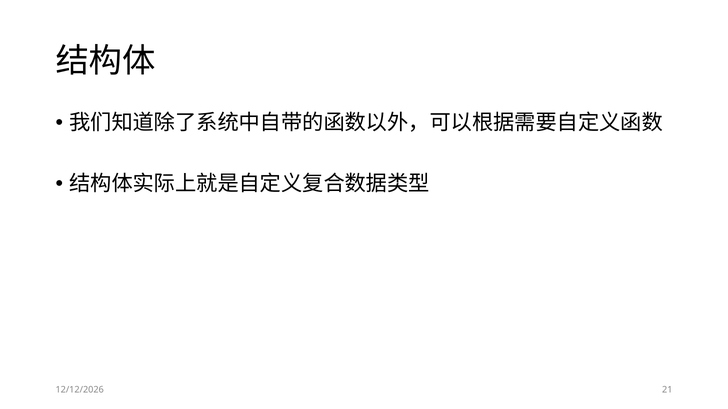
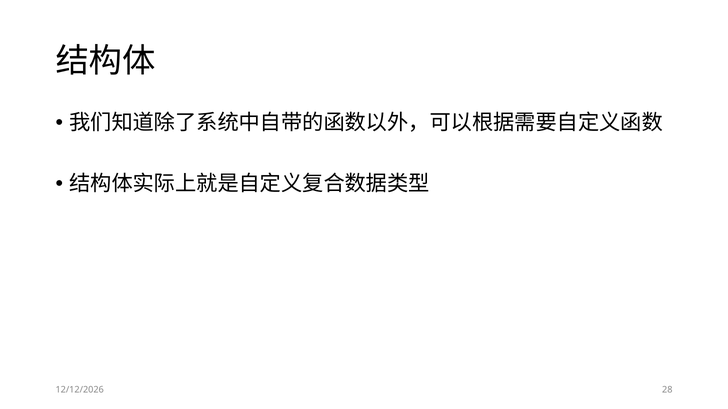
21: 21 -> 28 (667, 390)
